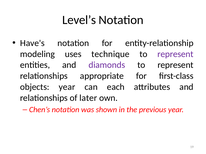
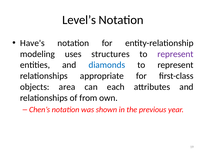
technique: technique -> structures (111, 54)
diamonds colour: purple -> blue (107, 65)
objects year: year -> area (67, 87)
later: later -> from (88, 98)
